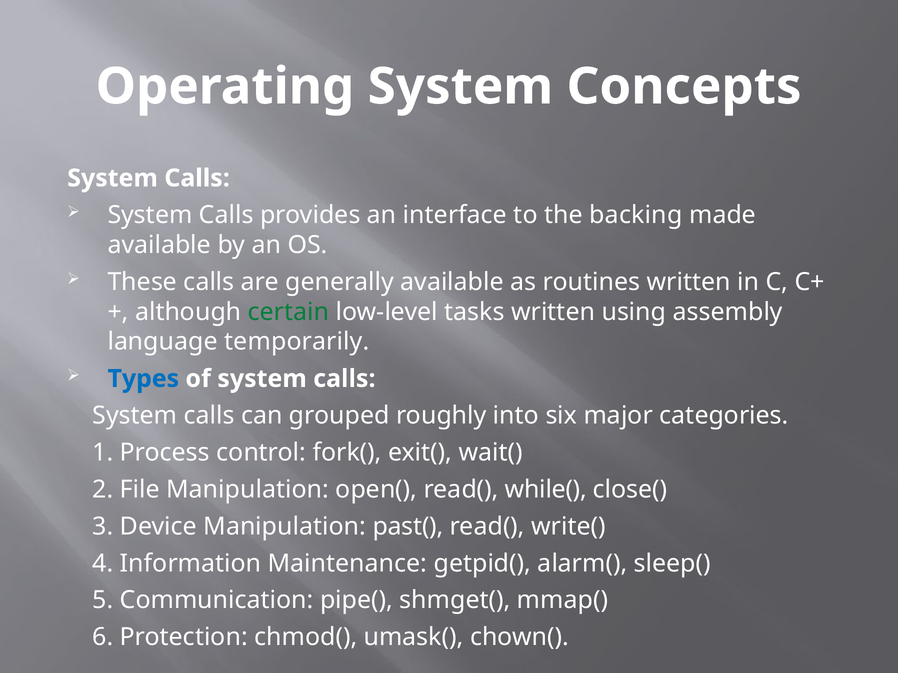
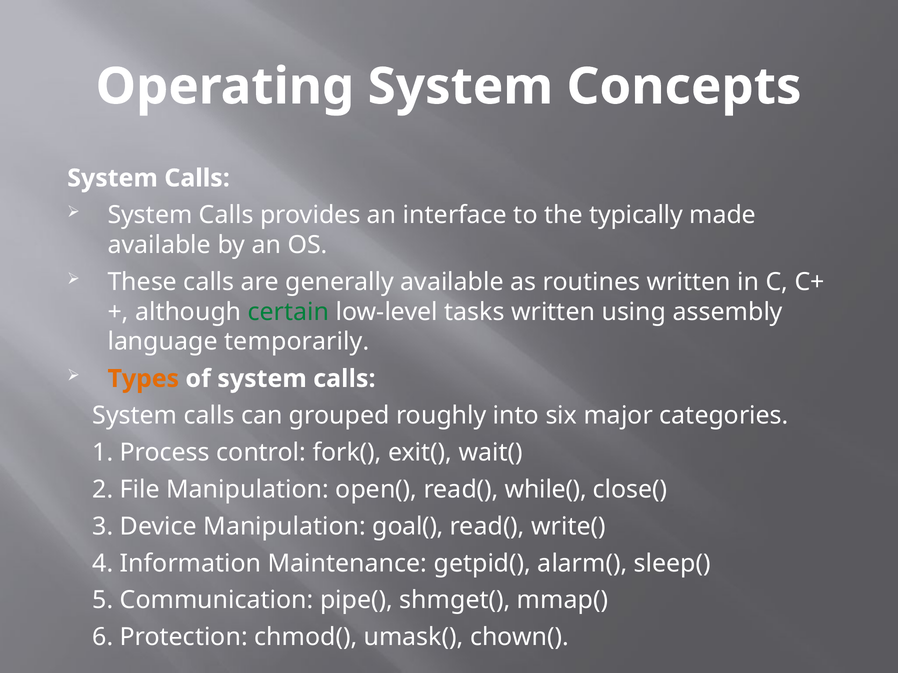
backing: backing -> typically (636, 215)
Types colour: blue -> orange (143, 379)
past(: past( -> goal( (408, 527)
